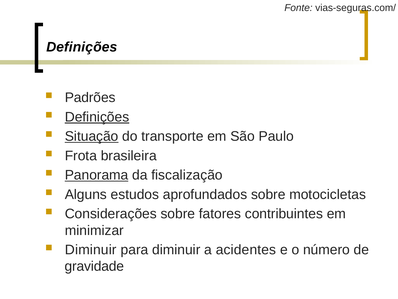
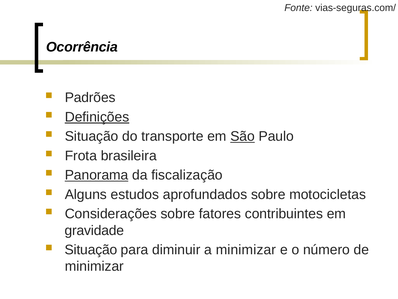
Definições: Definições -> Ocorrência (82, 47)
Situação underline: present -> none (92, 136)
São underline: none -> present (243, 136)
minimizar: minimizar -> gravidade (94, 230)
Diminuir: Diminuir -> Situação (91, 249)
a acidentes: acidentes -> minimizar (246, 249)
gravidade: gravidade -> minimizar (94, 266)
